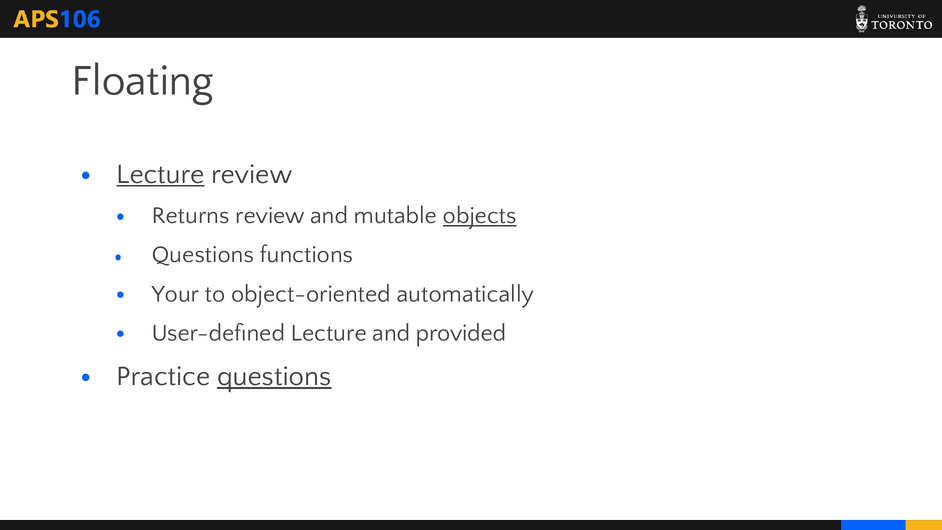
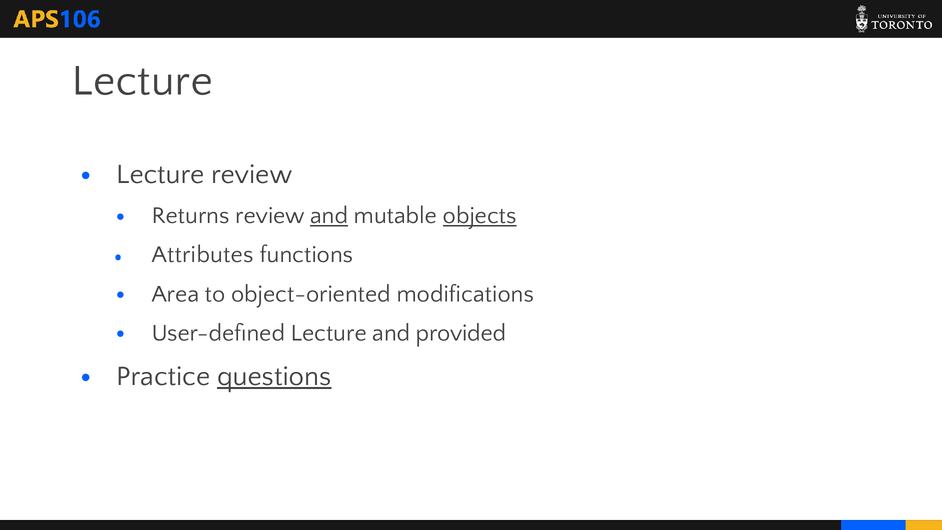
Floating: Floating -> Lecture (142, 80)
Lecture underline: present -> none (160, 174)
and underline: none -> present (329, 215)
Questions: Questions -> Attributes (203, 255)
Your: Your -> Area (175, 294)
automatically: automatically -> modifications (465, 294)
